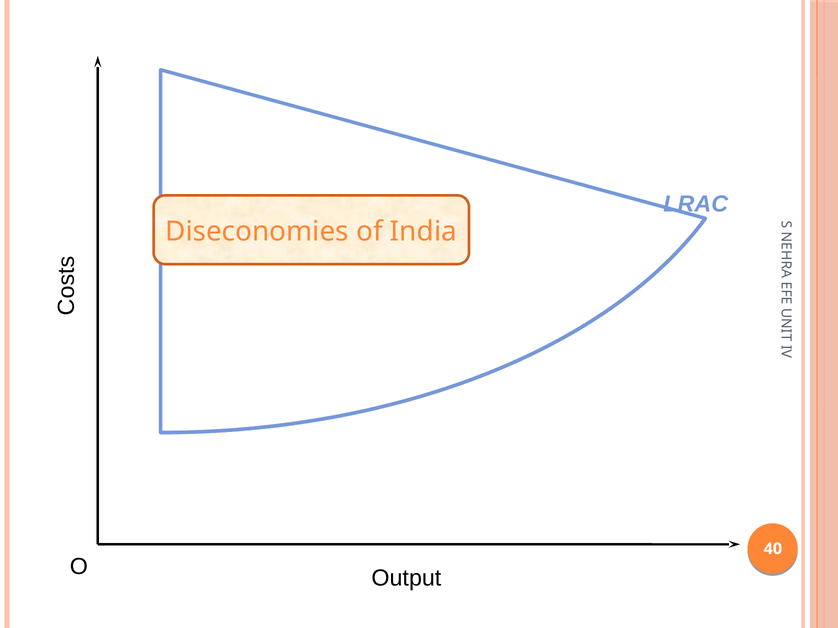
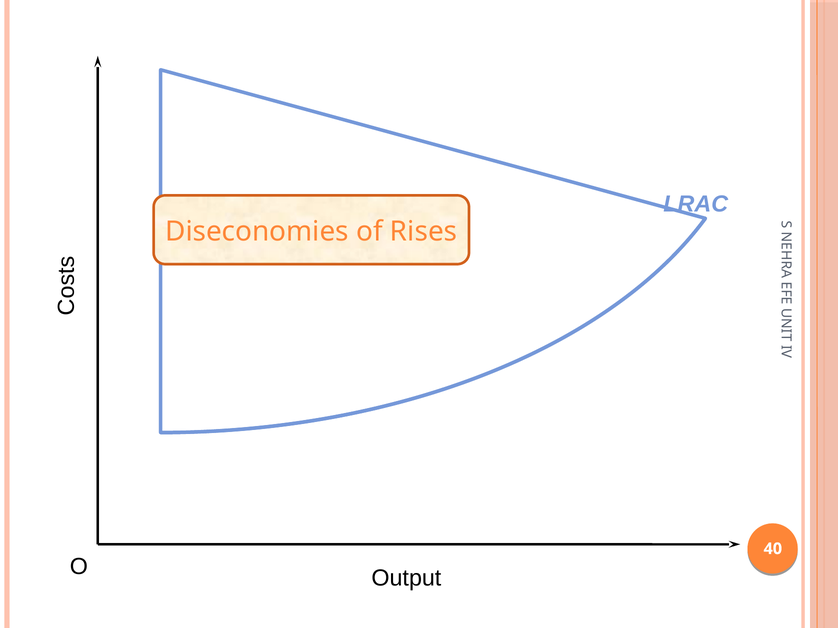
India: India -> Rises (424, 232)
